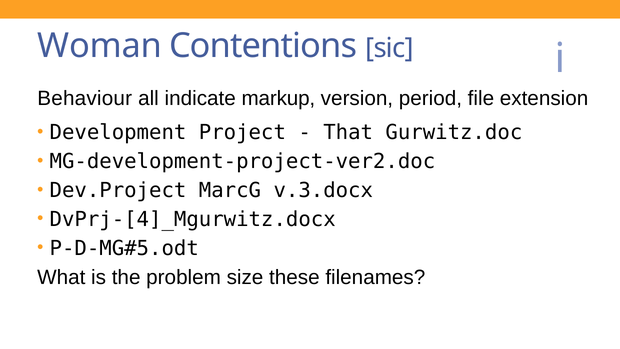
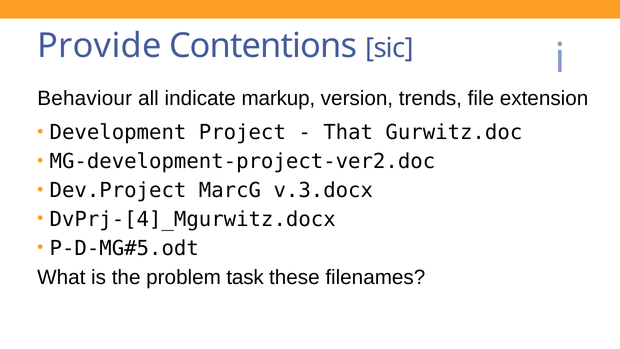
Woman: Woman -> Provide (99, 46)
period: period -> trends (430, 98)
size: size -> task (245, 277)
